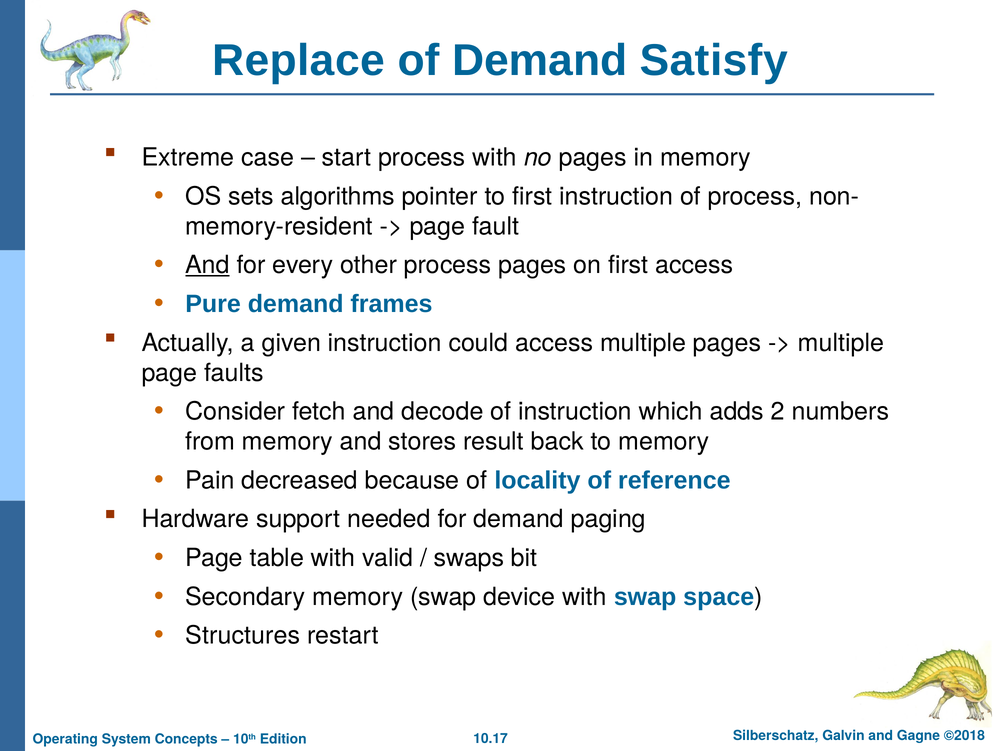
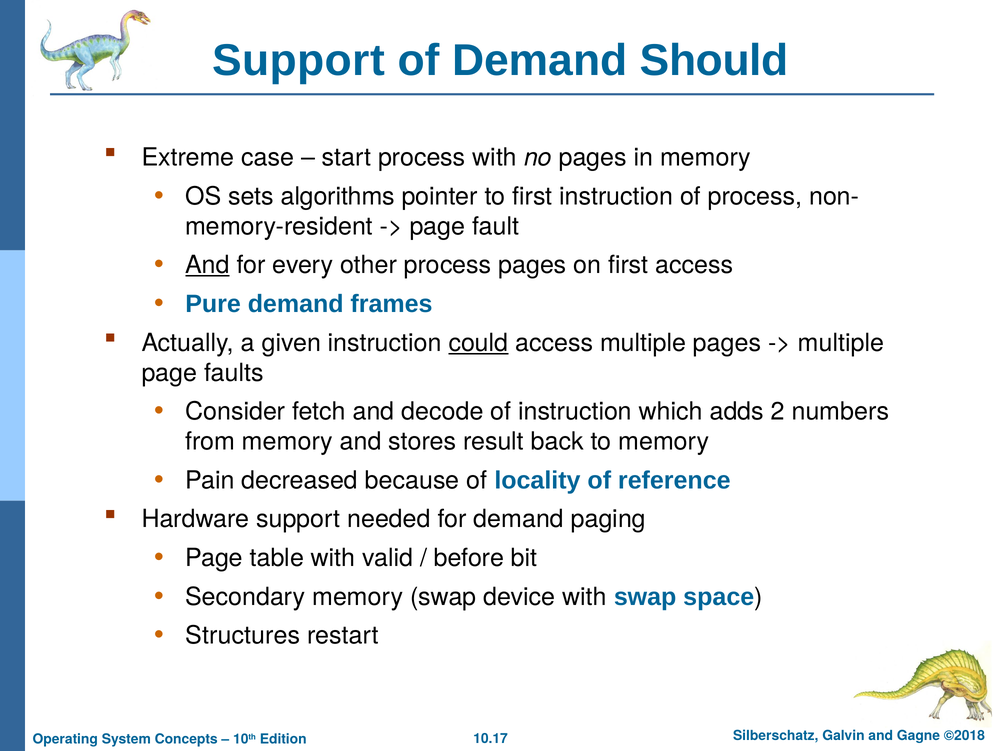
Replace: Replace -> Support (299, 61)
Satisfy: Satisfy -> Should (714, 61)
could underline: none -> present (478, 343)
swaps: swaps -> before (469, 558)
